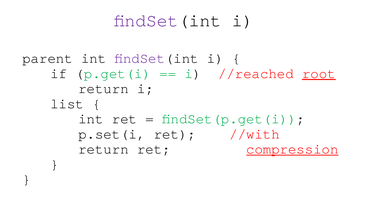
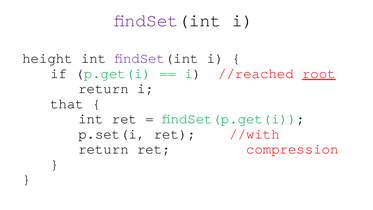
parent: parent -> height (48, 58)
list: list -> that (67, 104)
compression underline: present -> none (292, 149)
